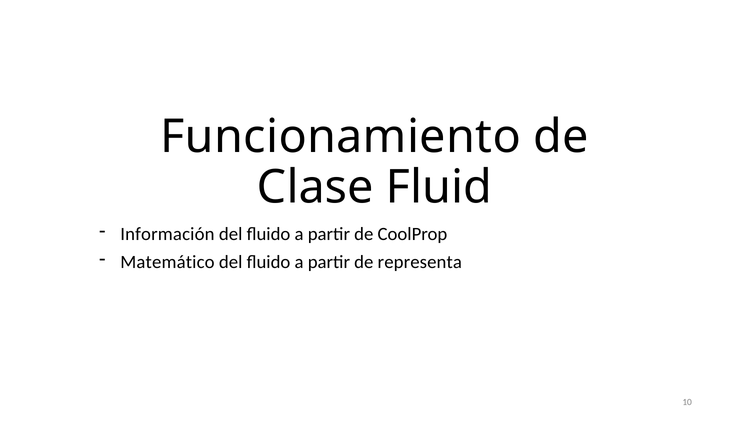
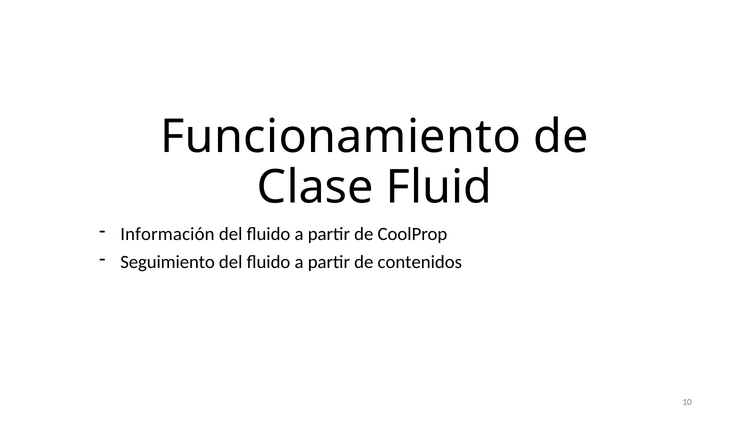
Matemático: Matemático -> Seguimiento (168, 262)
representa: representa -> contenidos (420, 262)
